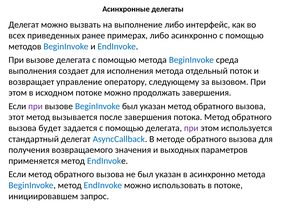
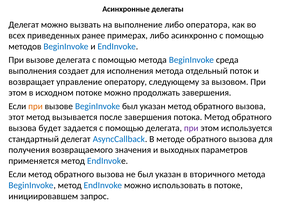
интерфейс: интерфейс -> оператора (208, 25)
при colour: purple -> orange (35, 106)
в асинхронно: асинхронно -> вторичного (212, 175)
